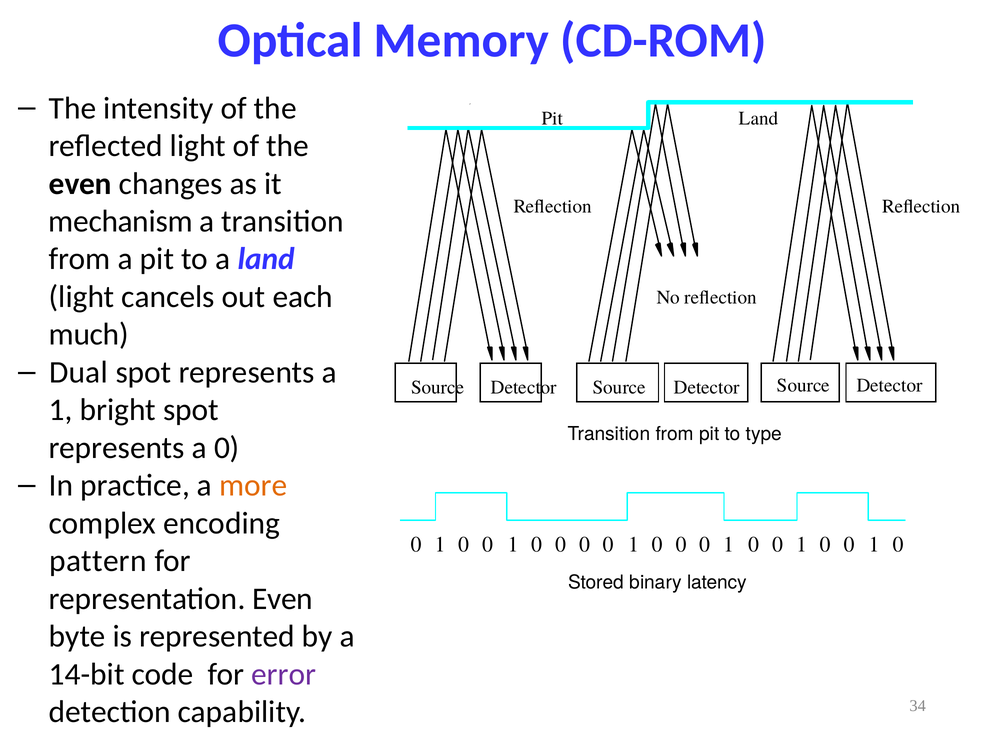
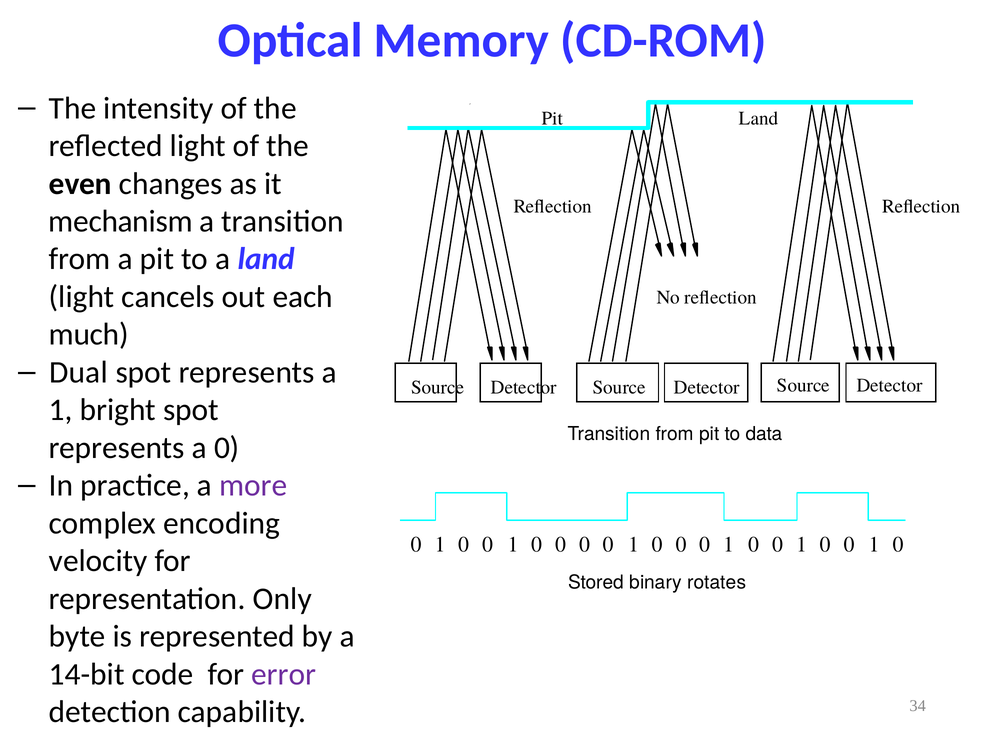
type: type -> data (764, 434)
more colour: orange -> purple (253, 485)
pattern: pattern -> velocity (98, 561)
latency: latency -> rotates (717, 582)
representation Even: Even -> Only (282, 599)
